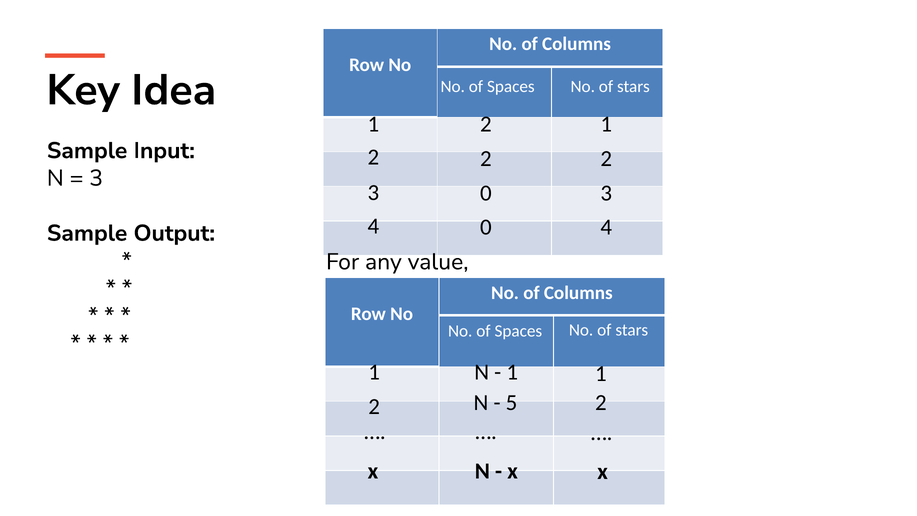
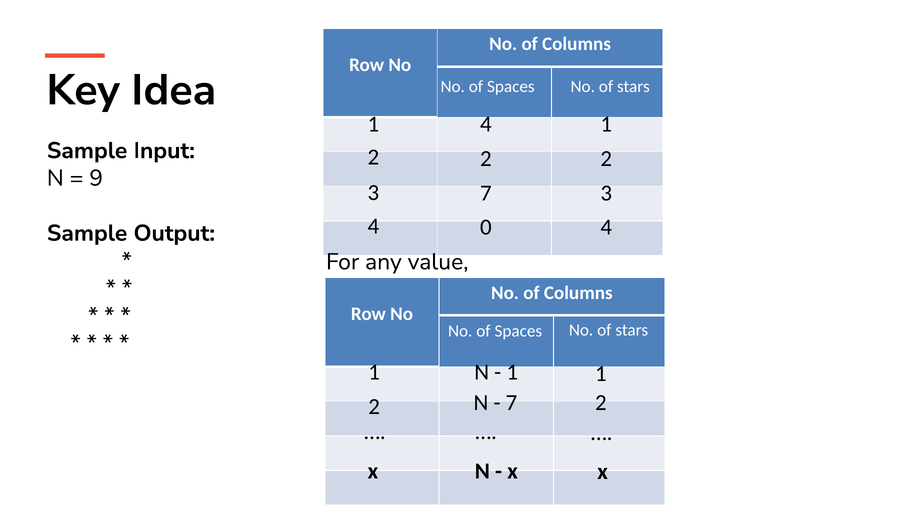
2: 2 -> 4 (486, 124)
3: 3 -> 9 (96, 178)
3 0: 0 -> 7 (486, 193)
5: 5 -> 7 (511, 403)
